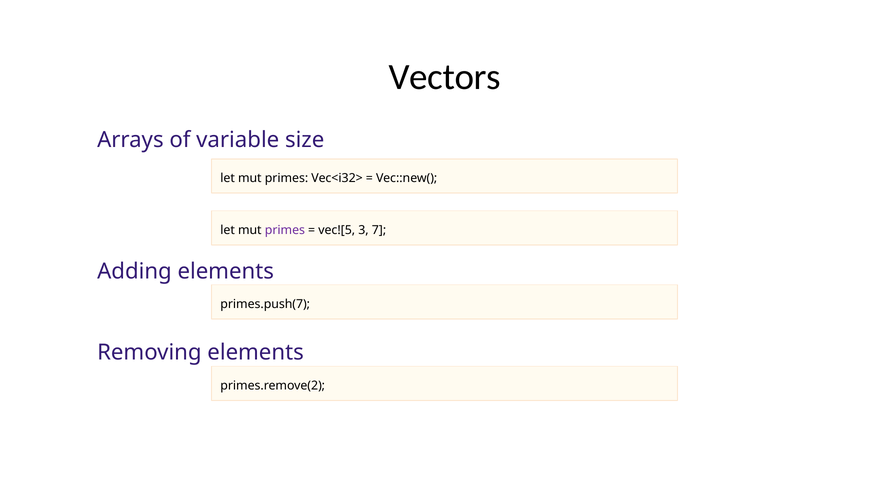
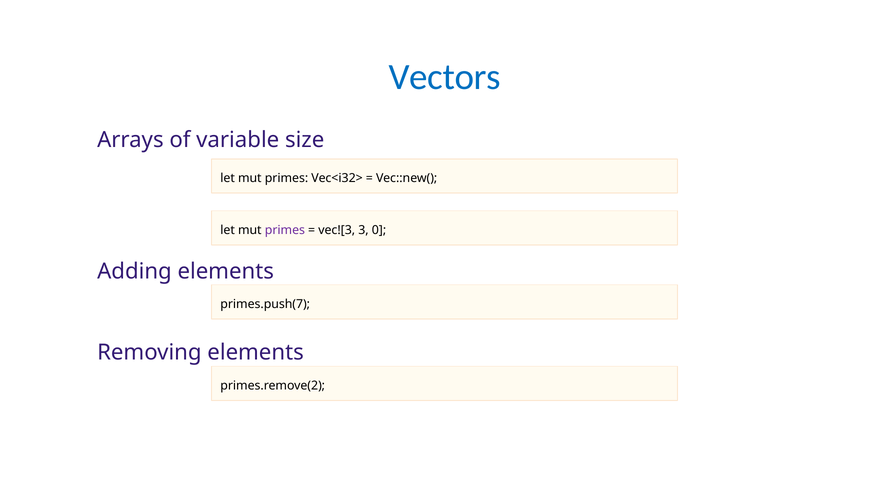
Vectors colour: black -> blue (445, 77)
vec![5: vec![5 -> vec![3 (337, 230)
7: 7 -> 0 (379, 230)
